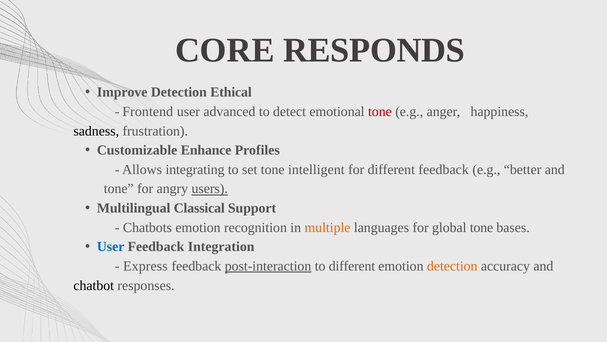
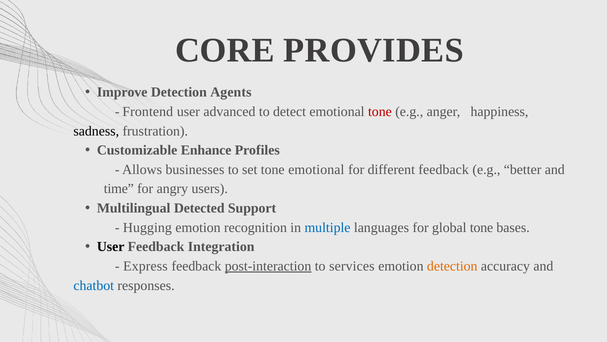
RESPONDS: RESPONDS -> PROVIDES (374, 50)
Ethical: Ethical -> Agents (231, 92)
integrating: integrating -> businesses (195, 169)
tone intelligent: intelligent -> emotional (316, 169)
tone: tone -> time (119, 189)
users underline: present -> none (210, 189)
Classical: Classical -> Detected (199, 208)
Chatbots: Chatbots -> Hugging (147, 227)
multiple colour: orange -> blue (327, 227)
User colour: blue -> black (111, 246)
to different: different -> services (352, 266)
chatbot colour: black -> blue (94, 285)
